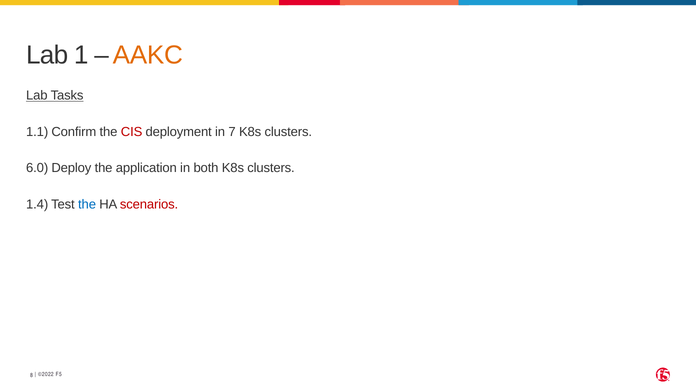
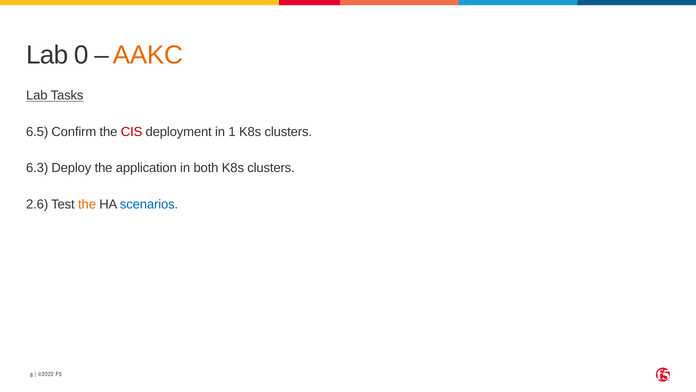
1: 1 -> 0 (81, 55)
1.1: 1.1 -> 6.5 (37, 132)
7: 7 -> 1 (232, 132)
6.0: 6.0 -> 6.3 (37, 168)
1.4: 1.4 -> 2.6 (37, 204)
the colour: blue -> orange (87, 204)
scenarios colour: red -> blue (149, 204)
